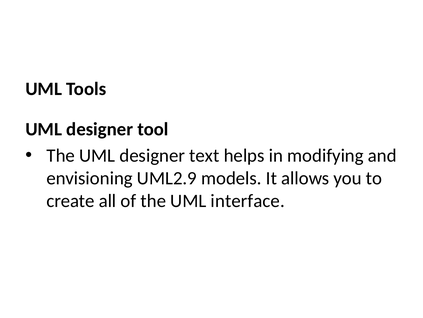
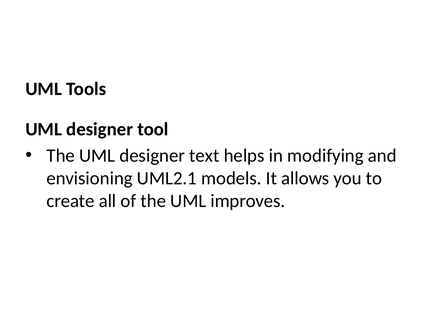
UML2.9: UML2.9 -> UML2.1 (167, 178)
interface: interface -> improves (248, 200)
